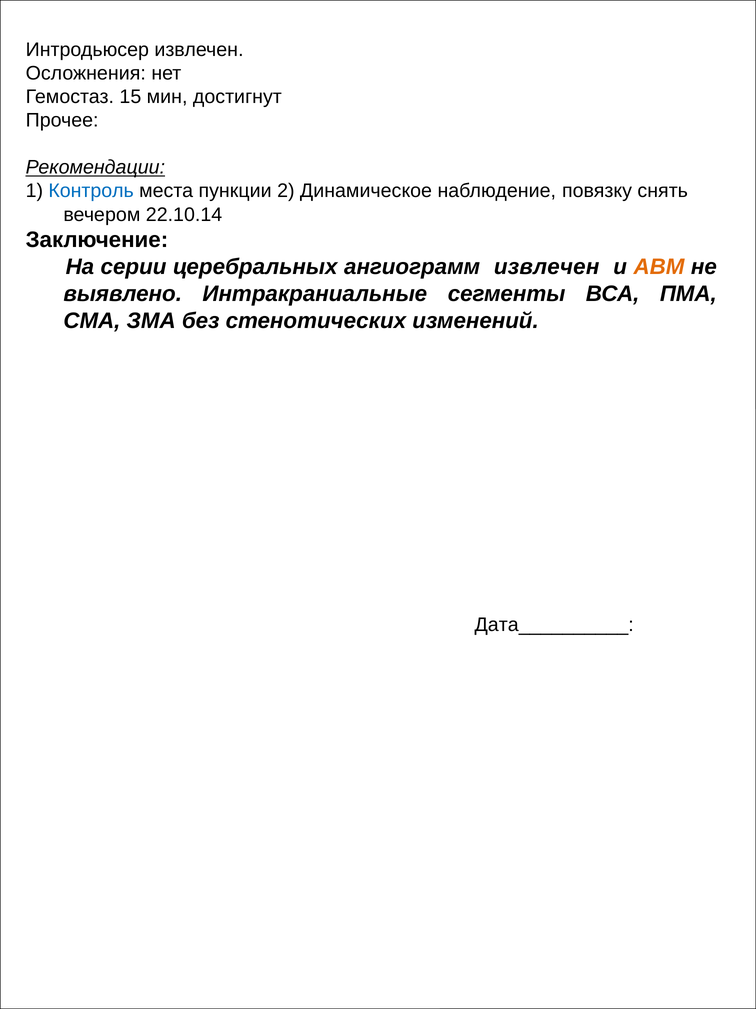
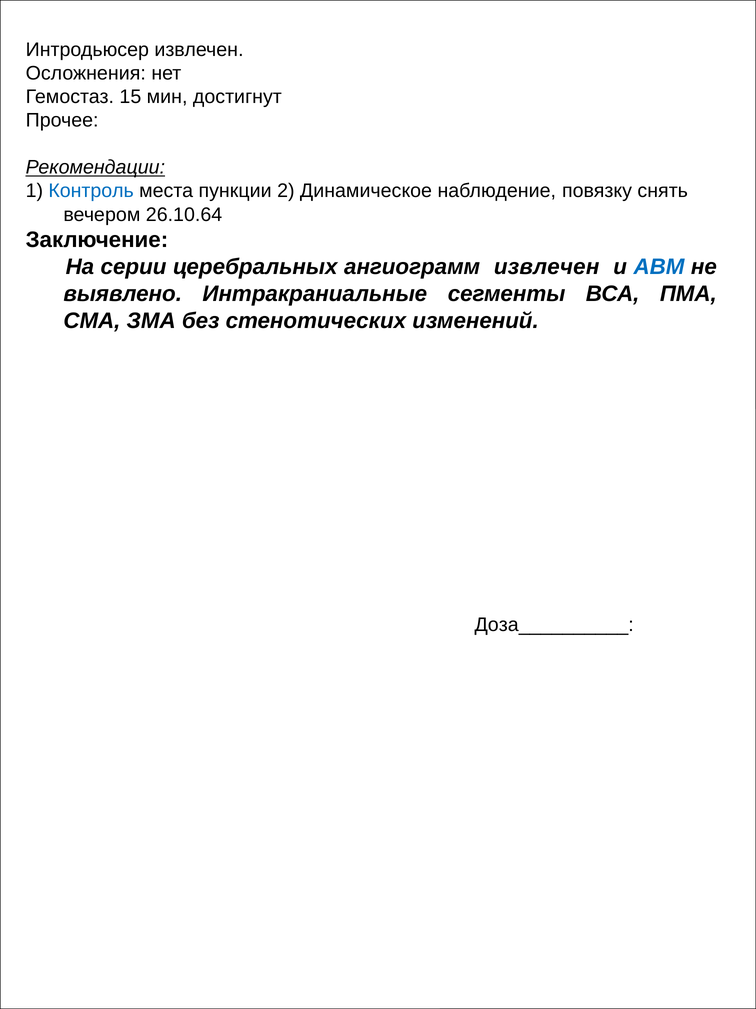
22.10.14: 22.10.14 -> 26.10.64 (184, 214)
АВМ colour: orange -> blue (659, 267)
Дата__________: Дата__________ -> Доза__________ (554, 624)
